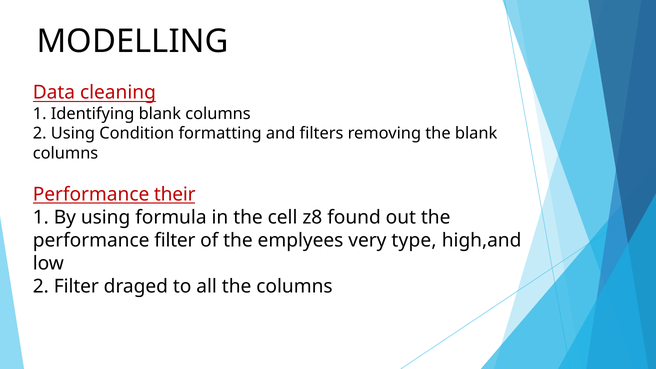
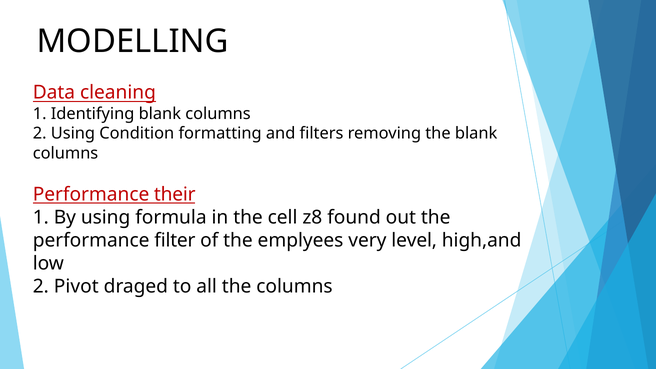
type: type -> level (414, 240)
2 Filter: Filter -> Pivot (76, 286)
